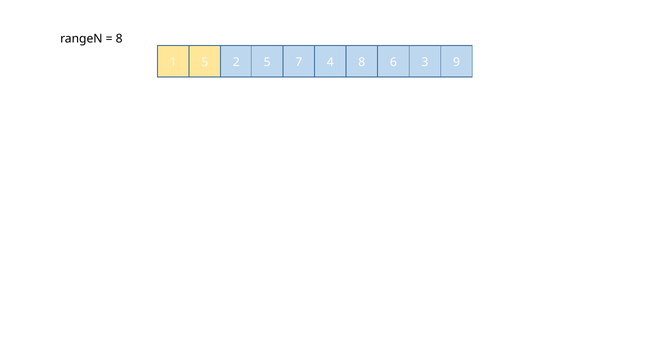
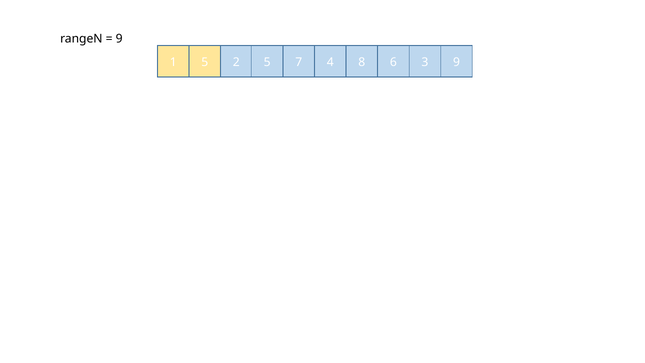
8: 8 -> 9 (119, 39)
